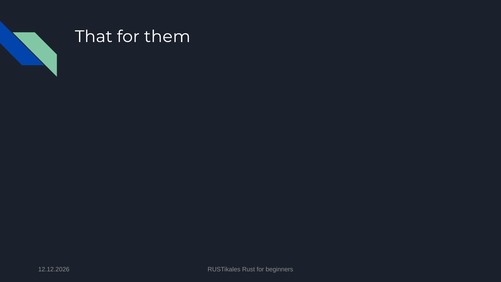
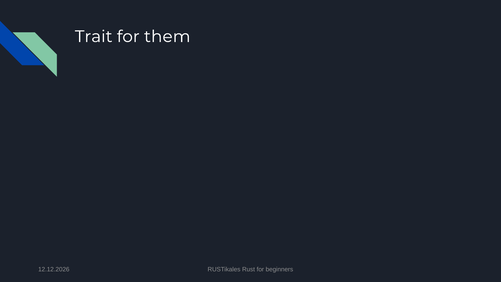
That: That -> Trait (94, 37)
